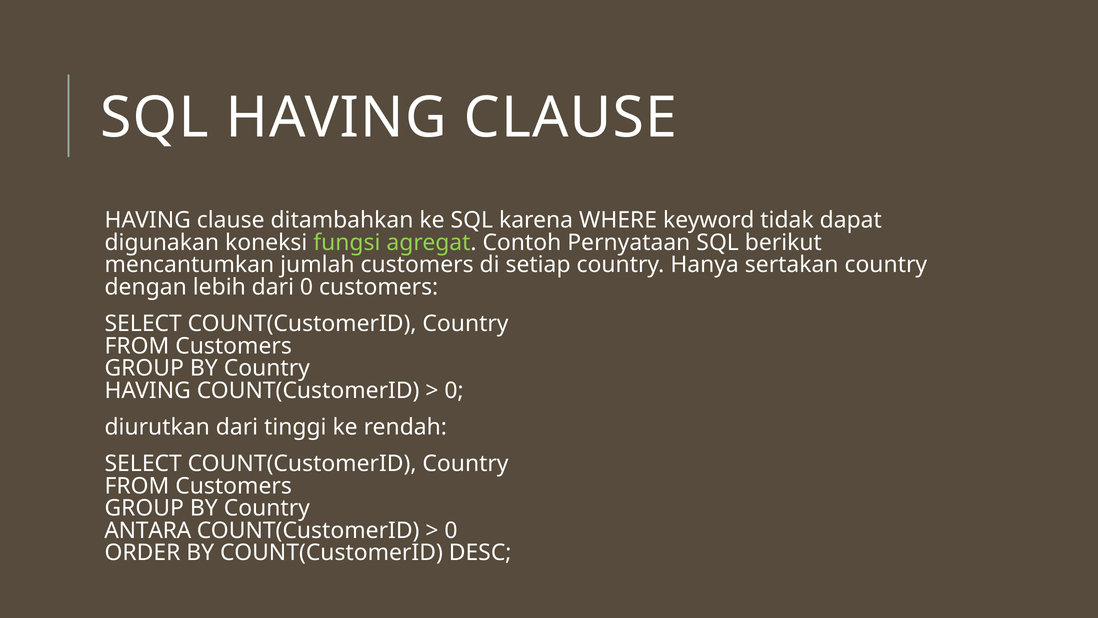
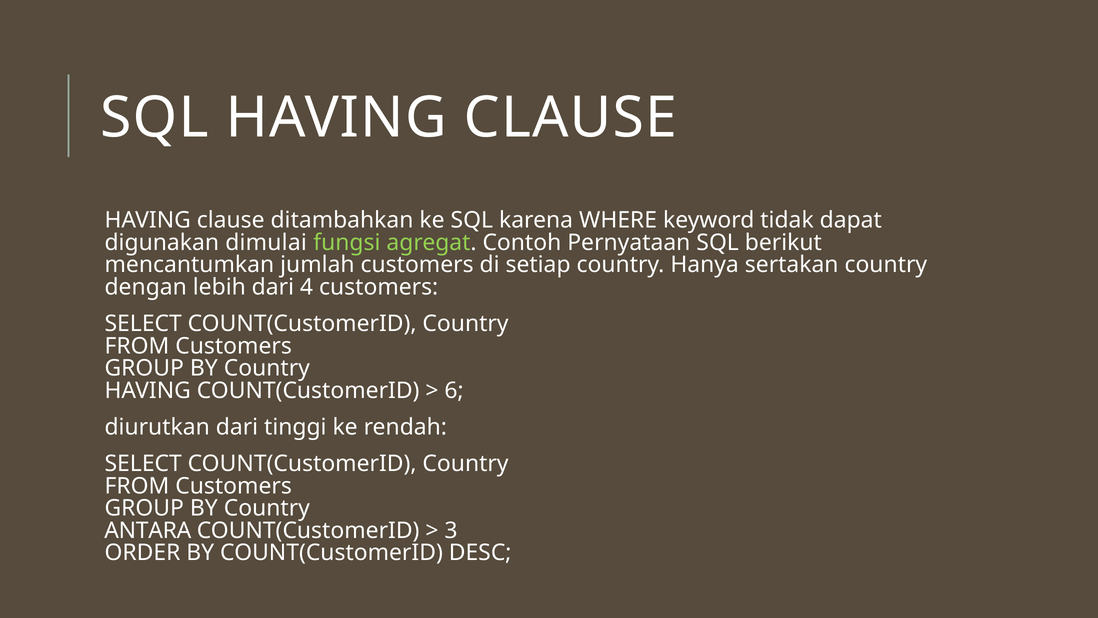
koneksi: koneksi -> dimulai (266, 242)
dari 0: 0 -> 4 (307, 287)
0: 0 -> 6 (454, 390)
0: 0 -> 3 (451, 530)
